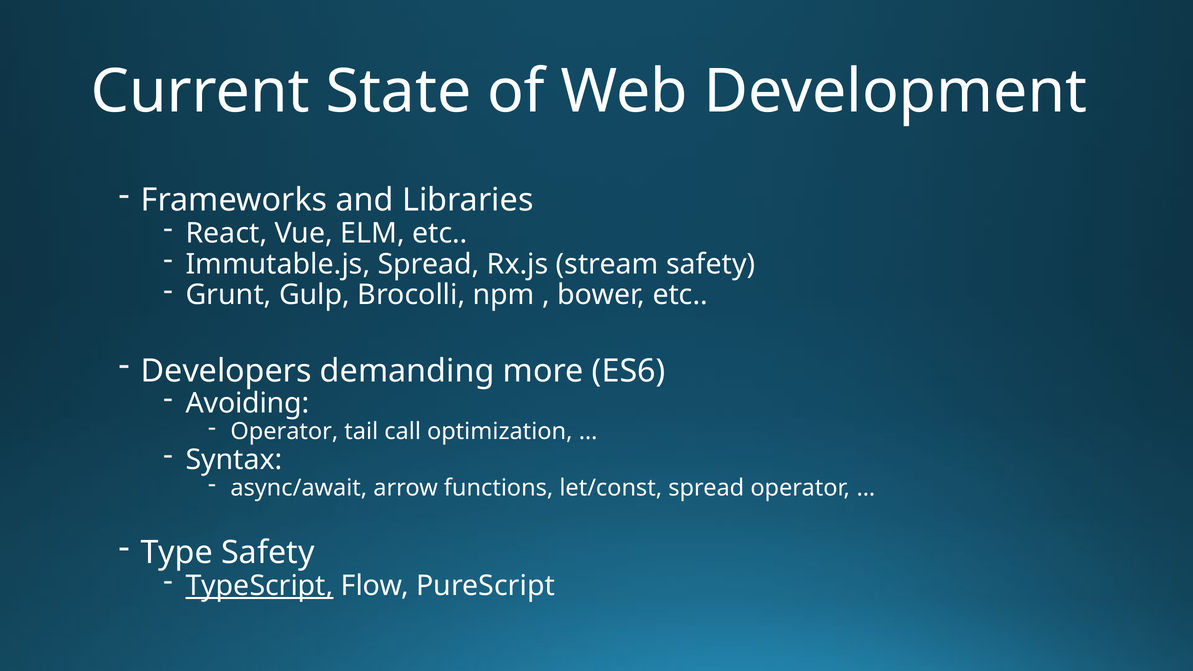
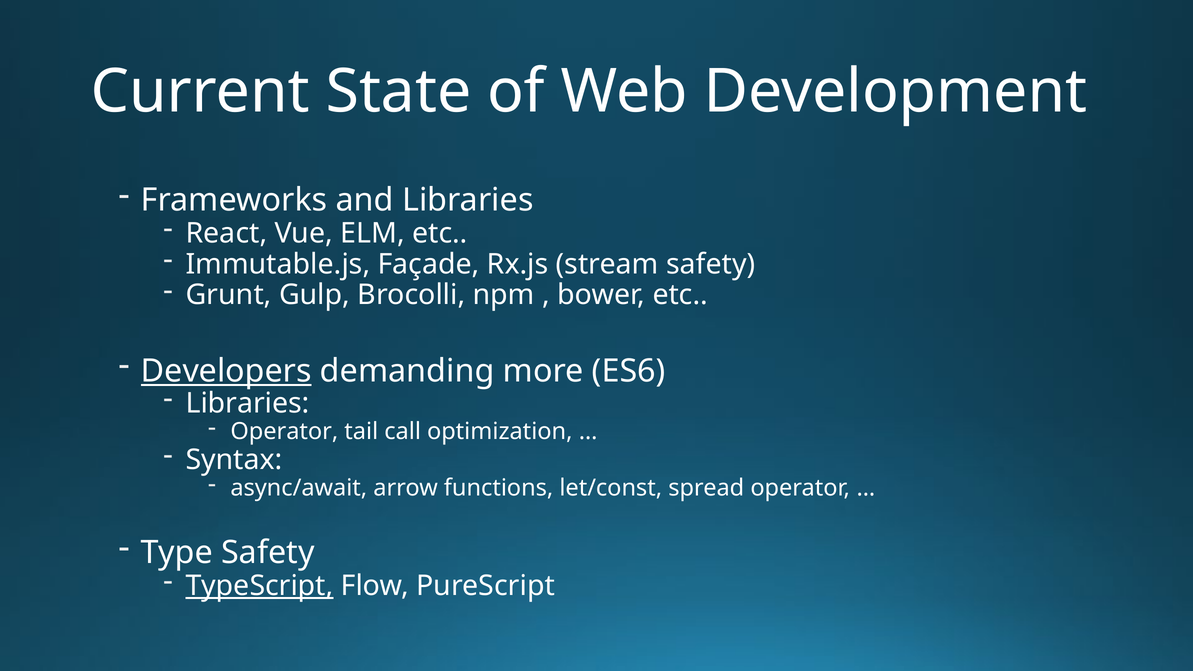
Immutable.js Spread: Spread -> Façade (429, 264)
Developers underline: none -> present (226, 371)
Avoiding: Avoiding -> Libraries (248, 403)
